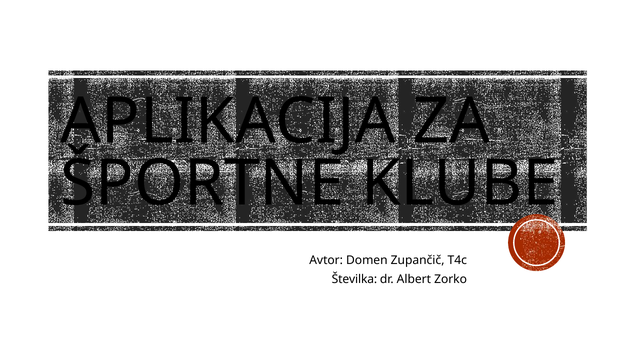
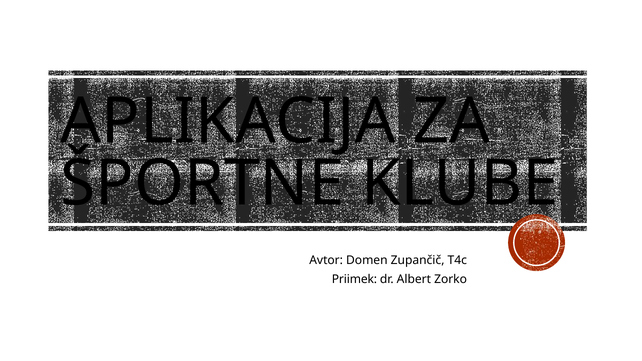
Številka: Številka -> Priimek (354, 279)
